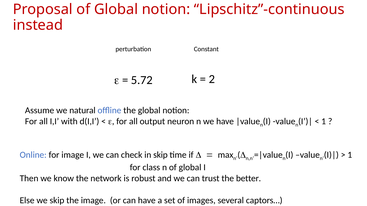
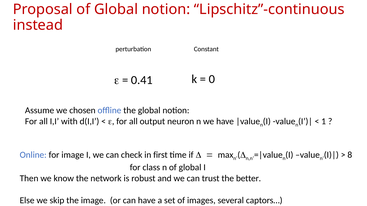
2: 2 -> 0 (212, 79)
5.72: 5.72 -> 0.41 (142, 80)
natural: natural -> chosen (82, 111)
in skip: skip -> first (160, 155)
1: 1 -> 8 (350, 155)
